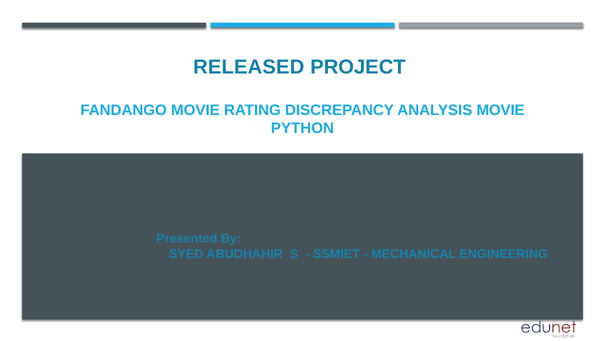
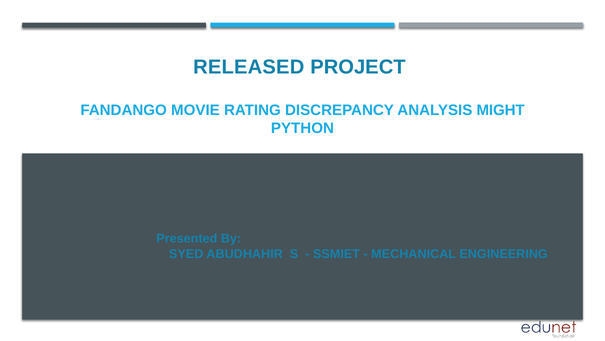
ANALYSIS MOVIE: MOVIE -> MIGHT (501, 110)
